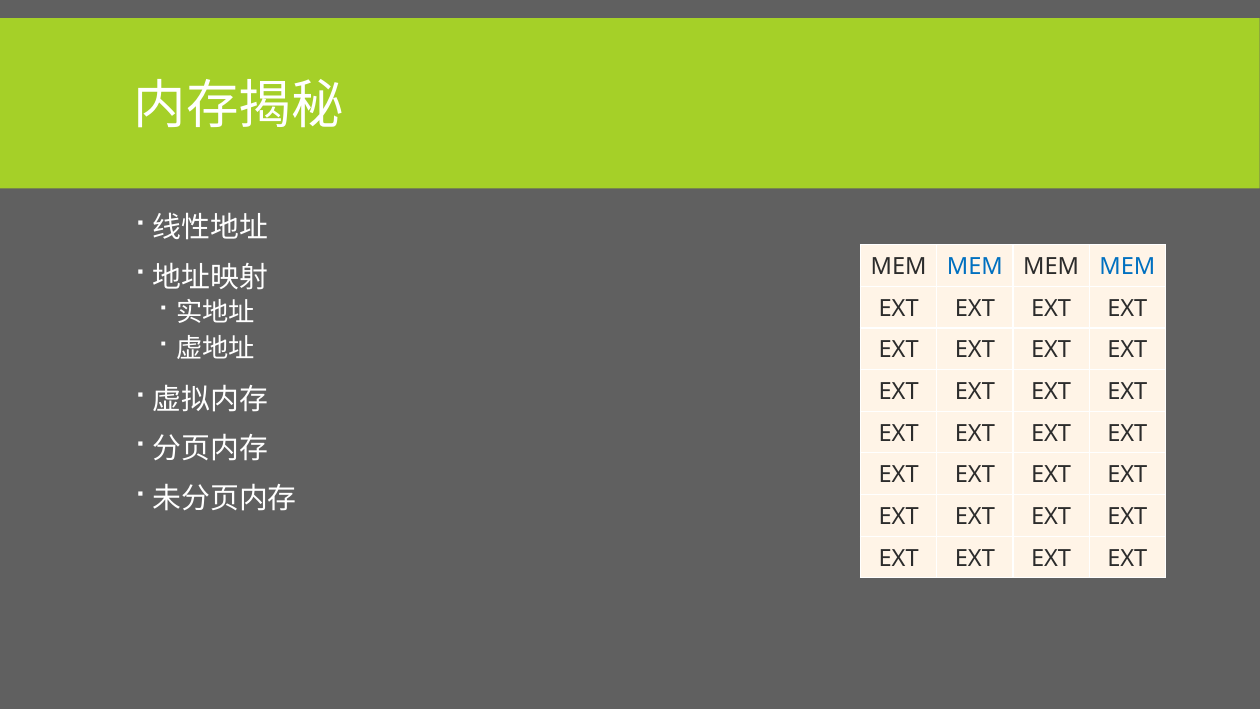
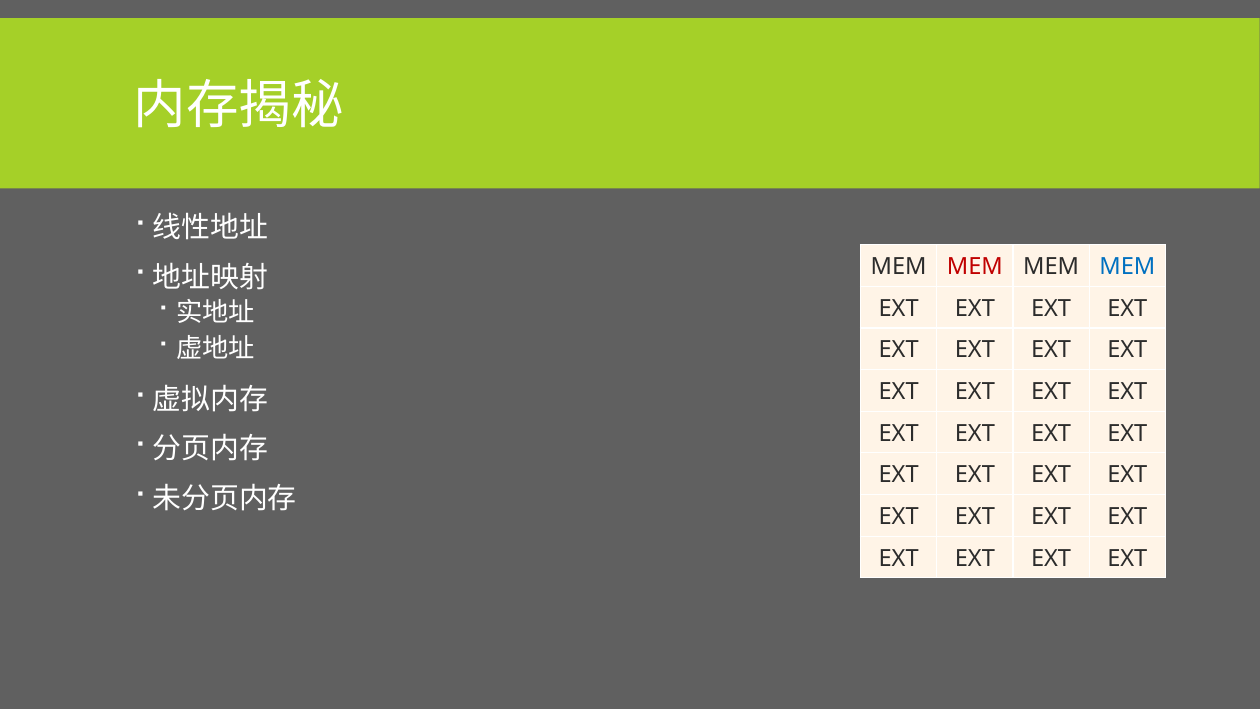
MEM colour: blue -> red (975, 267)
